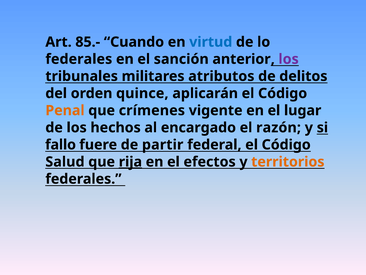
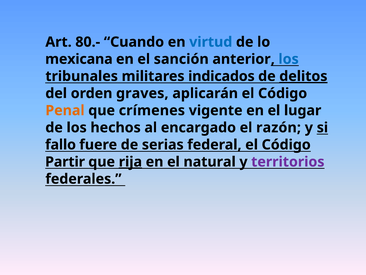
85.-: 85.- -> 80.- (88, 42)
federales: federales -> mexicana (79, 59)
los colour: purple -> blue (289, 59)
atributos: atributos -> indicados (221, 76)
delitos underline: none -> present (303, 76)
quince: quince -> graves (142, 93)
partir: partir -> serias (163, 144)
Salud: Salud -> Partir (65, 162)
efectos: efectos -> natural (210, 162)
territorios colour: orange -> purple (288, 162)
